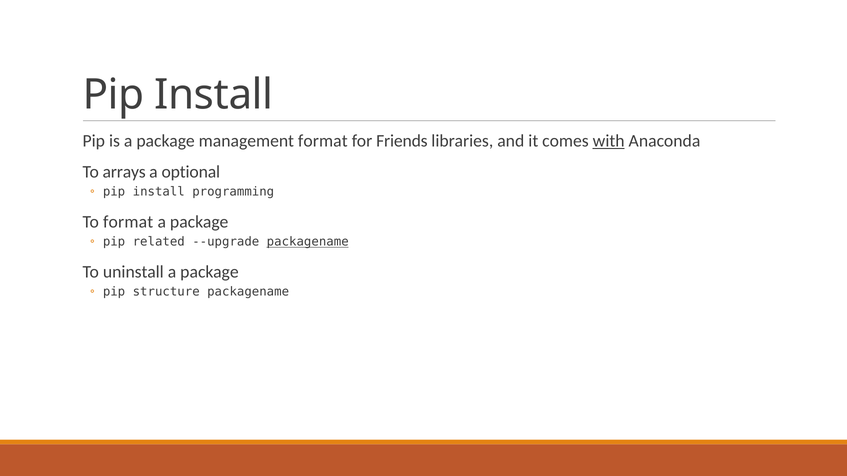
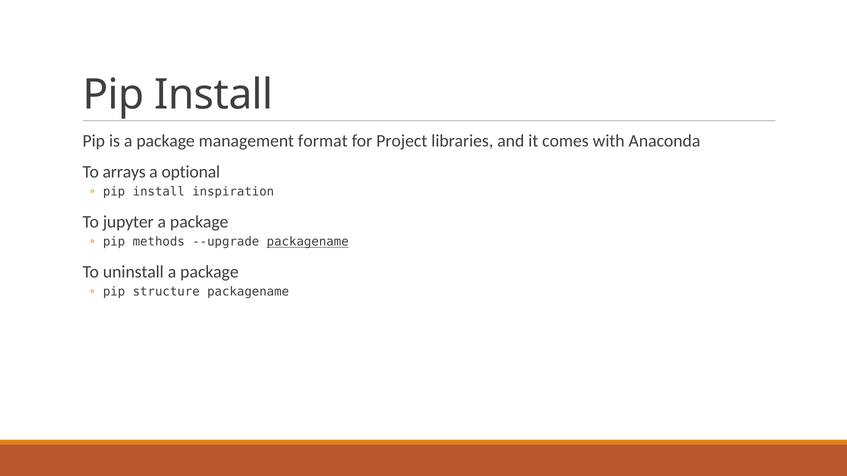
Friends: Friends -> Project (402, 141)
with underline: present -> none (609, 141)
programming: programming -> inspiration (233, 192)
To format: format -> jupyter (128, 222)
related: related -> methods (159, 242)
